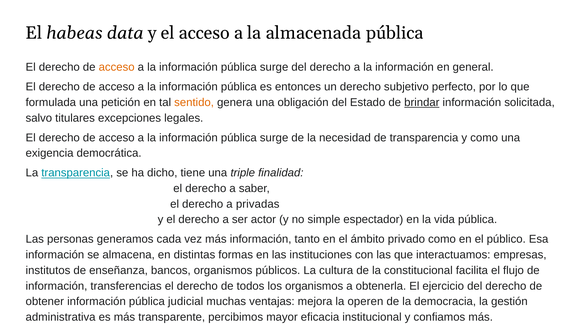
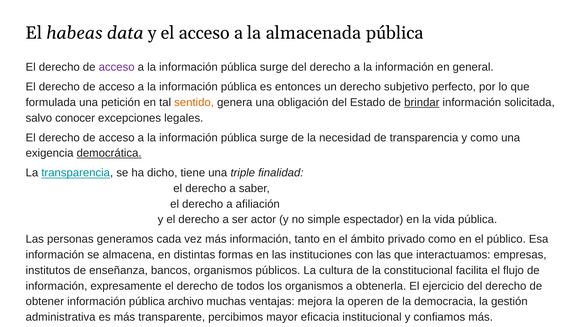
acceso colour: orange -> purple (117, 67)
titulares: titulares -> conocer (75, 118)
democrática underline: none -> present (109, 153)
privadas: privadas -> afiliación (258, 204)
transferencias: transferencias -> expresamente (126, 286)
judicial: judicial -> archivo (186, 302)
